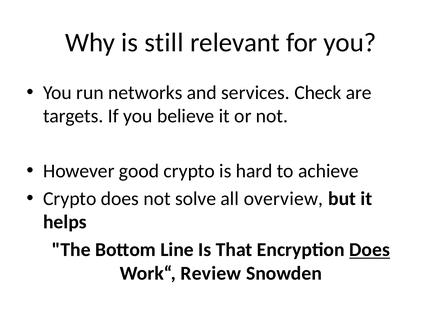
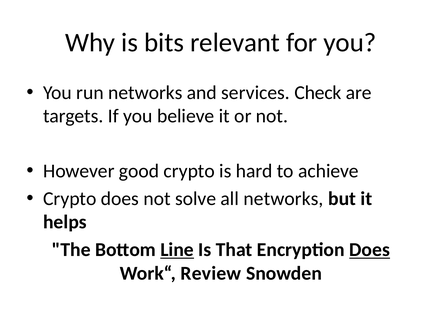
still: still -> bits (164, 43)
all overview: overview -> networks (283, 199)
Line underline: none -> present (177, 250)
